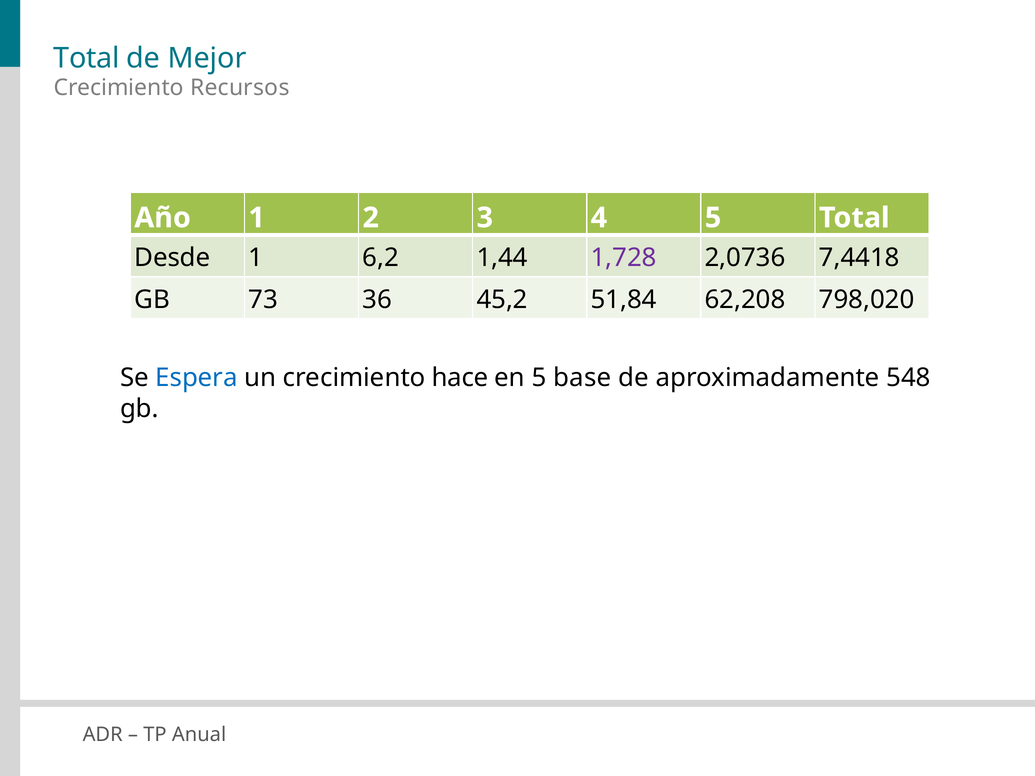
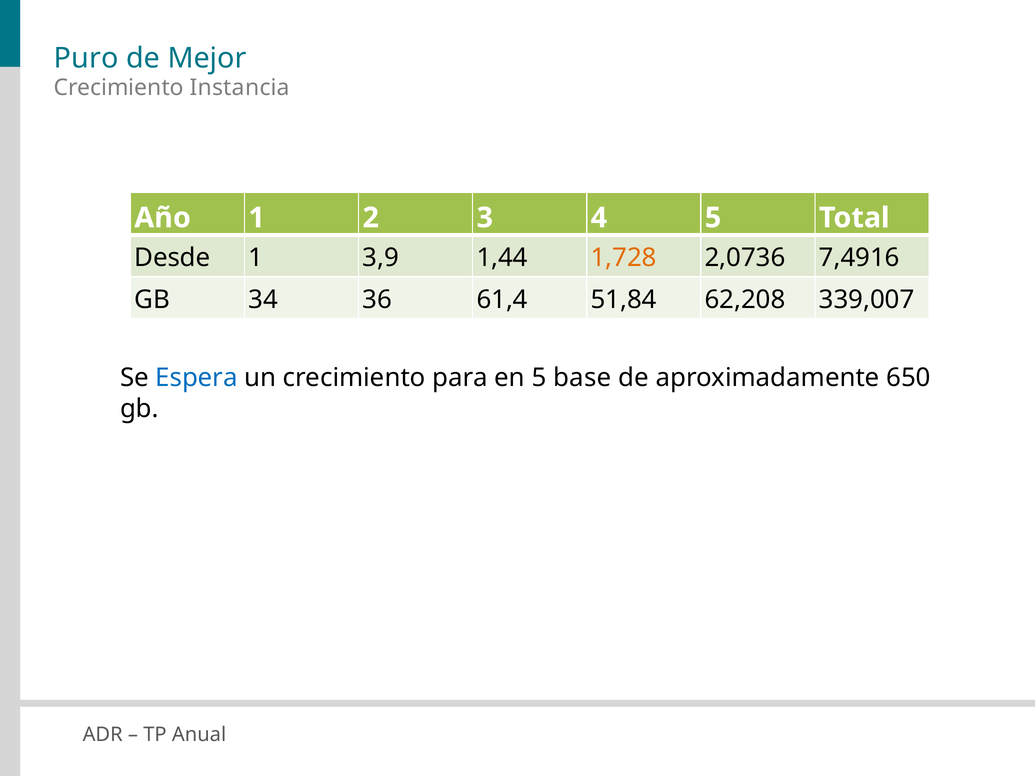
Total: Total -> Puro (86, 58)
Recursos: Recursos -> Instancia (240, 88)
6,2: 6,2 -> 3,9 (381, 258)
1,728 colour: purple -> orange (624, 258)
7,4418: 7,4418 -> 7,4916 (859, 258)
73: 73 -> 34 (263, 300)
45,2: 45,2 -> 61,4 (502, 300)
798,020: 798,020 -> 339,007 (867, 300)
hace: hace -> para (460, 378)
548: 548 -> 650 (908, 378)
